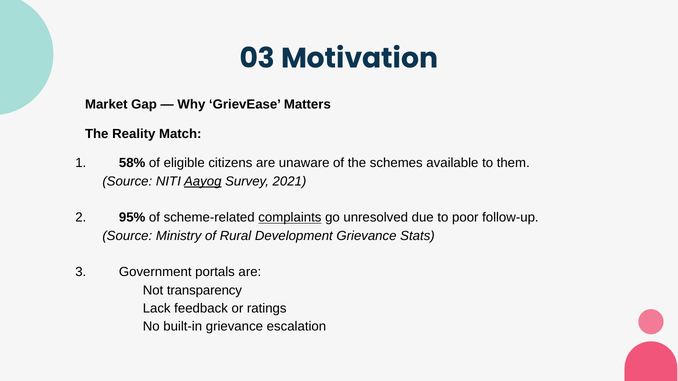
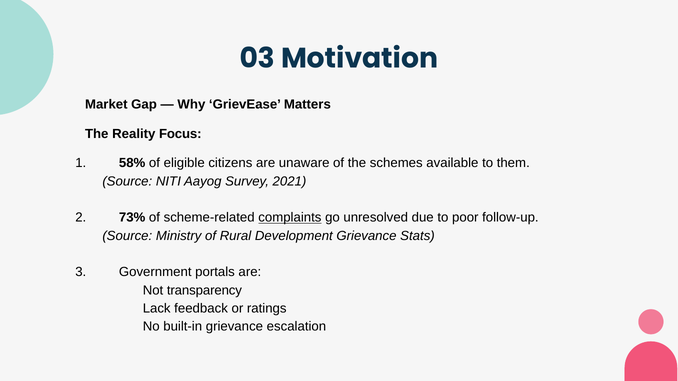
Match: Match -> Focus (180, 134)
Aayog underline: present -> none (203, 181)
95%: 95% -> 73% (132, 218)
